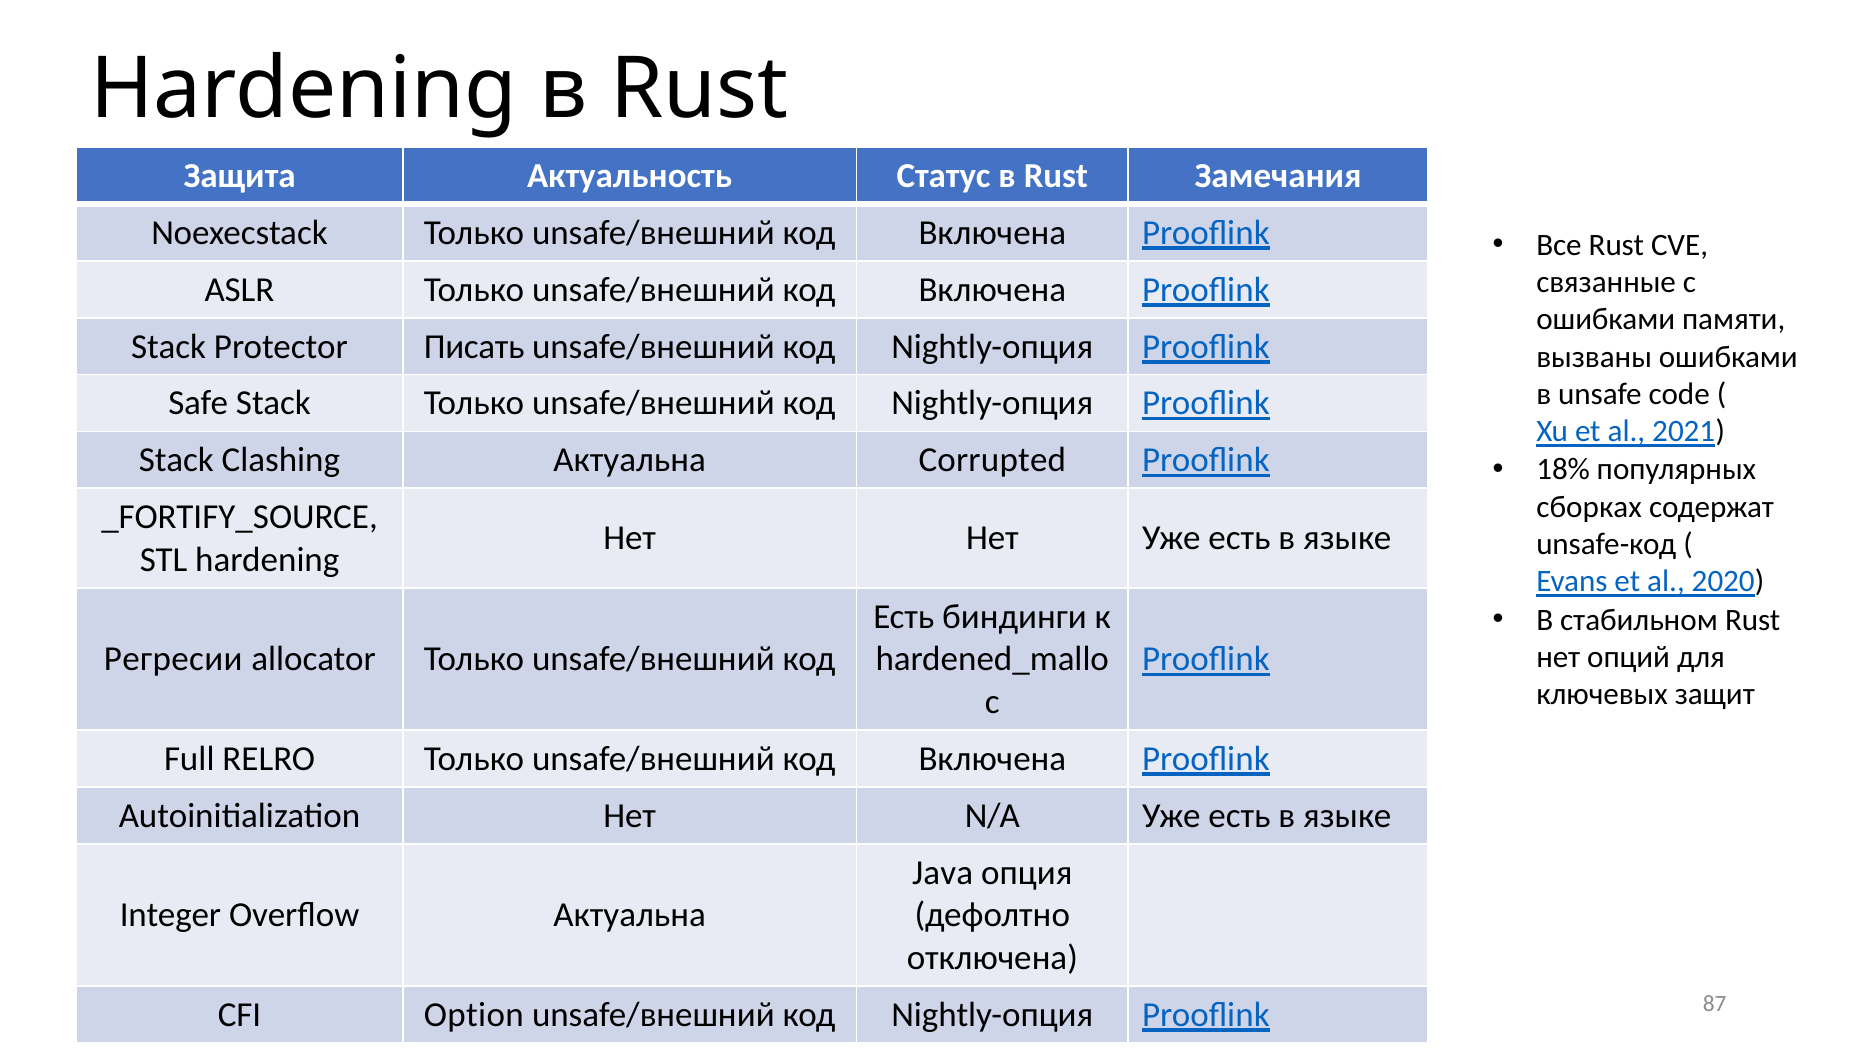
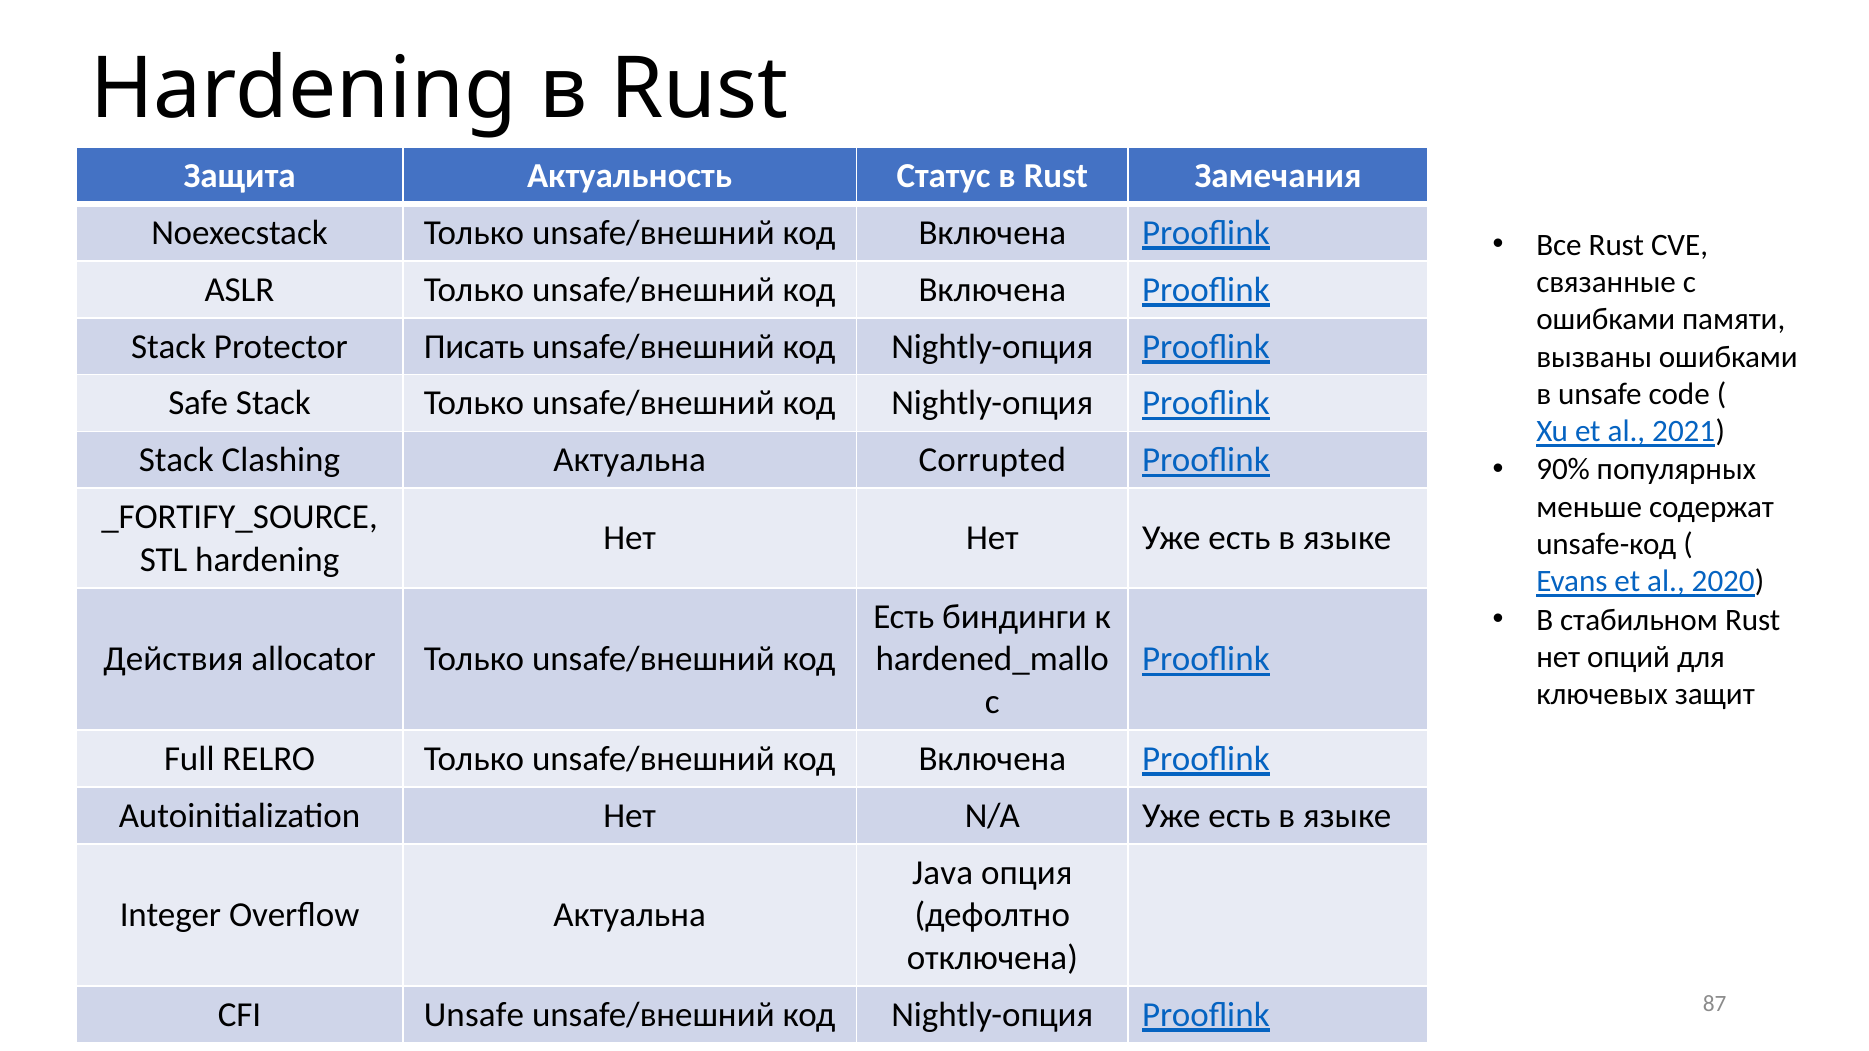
18%: 18% -> 90% (1563, 470)
сборках: сборках -> меньше (1589, 507)
Регресии: Регресии -> Действия (173, 660)
CFI Option: Option -> Unsafe (474, 1015)
